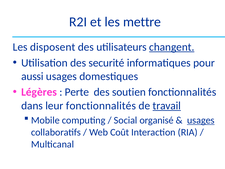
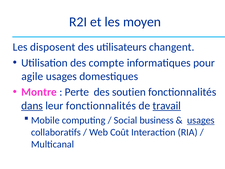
mettre: mettre -> moyen (142, 22)
changent underline: present -> none (172, 47)
securité: securité -> compte (106, 63)
aussi: aussi -> agile (32, 76)
Légères: Légères -> Montre (39, 92)
dans underline: none -> present (32, 105)
organisé: organisé -> business (157, 120)
